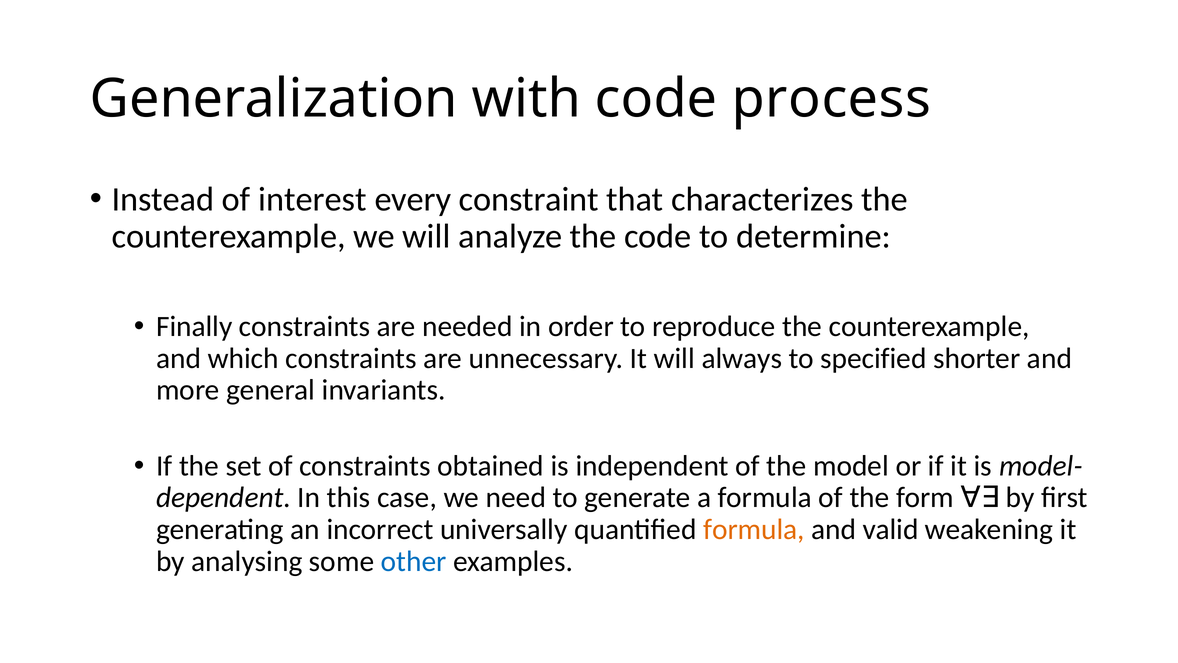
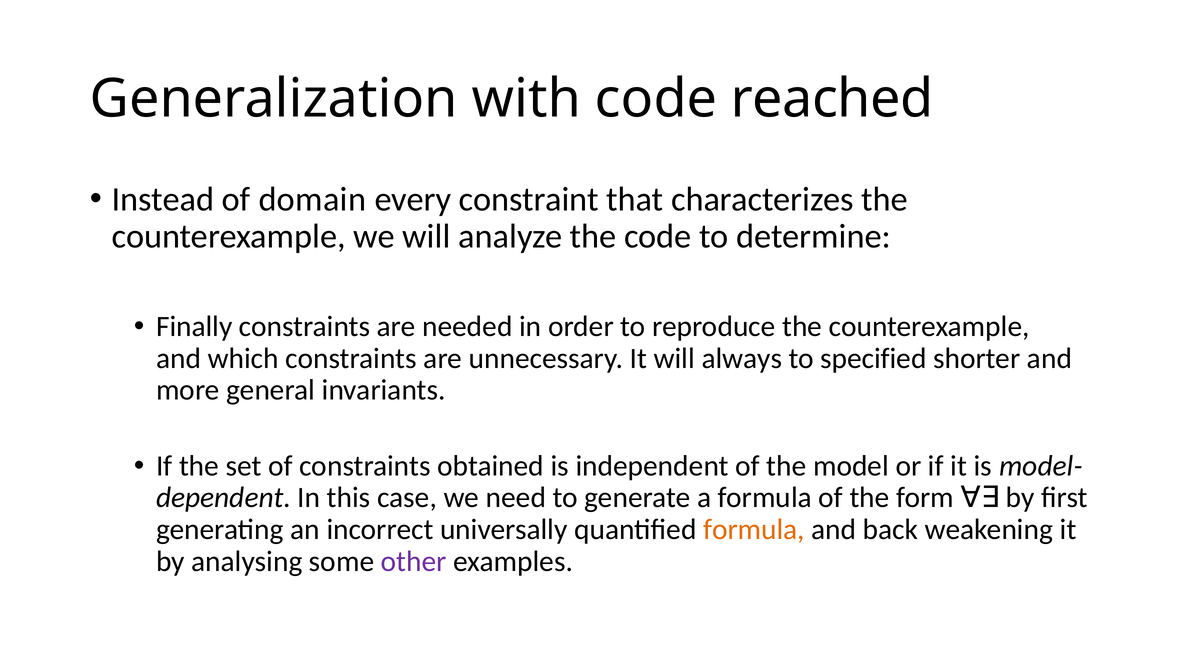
process: process -> reached (832, 99)
interest: interest -> domain (312, 199)
valid: valid -> back (891, 529)
other colour: blue -> purple (414, 561)
